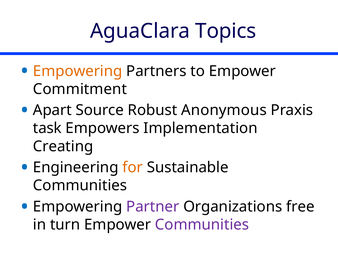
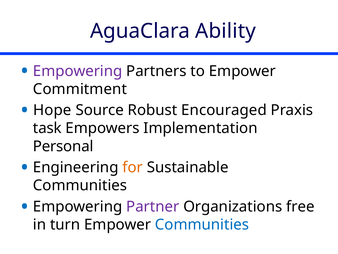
Topics: Topics -> Ability (226, 31)
Empowering colour: orange -> purple (78, 71)
Apart: Apart -> Hope (52, 110)
Anonymous: Anonymous -> Encouraged (224, 110)
Creating: Creating -> Personal (63, 146)
Communities colour: purple -> blue (202, 224)
